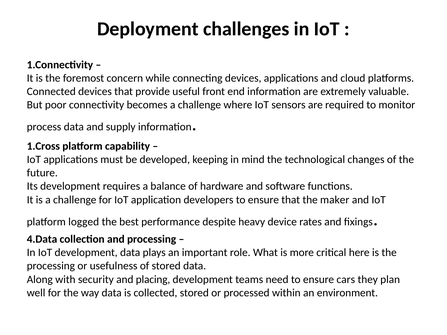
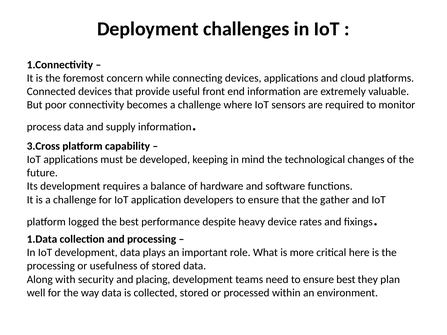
1.Cross: 1.Cross -> 3.Cross (43, 146)
maker: maker -> gather (335, 200)
4.Data: 4.Data -> 1.Data (42, 239)
ensure cars: cars -> best (346, 280)
